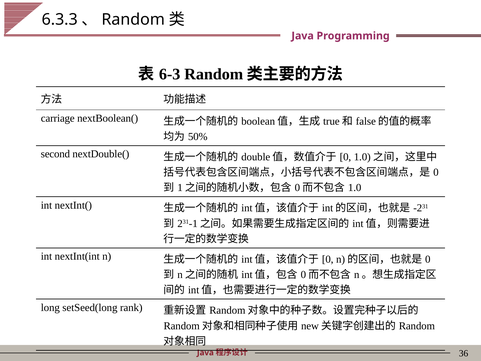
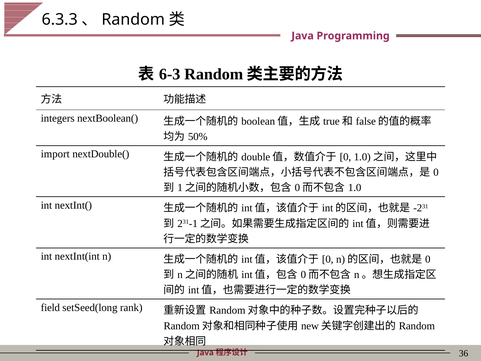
carriage: carriage -> integers (58, 118)
second: second -> import (55, 154)
long: long -> field (50, 307)
